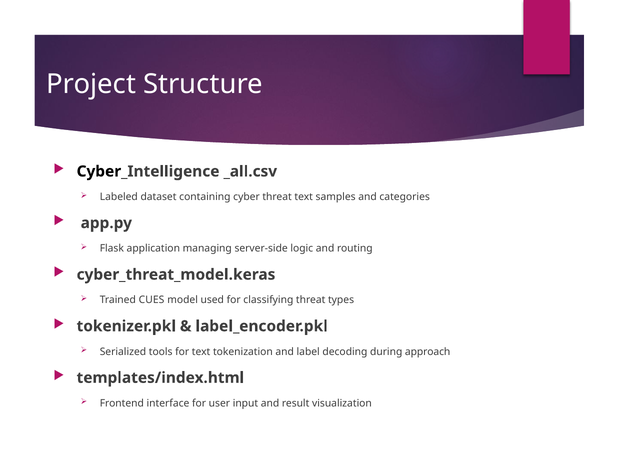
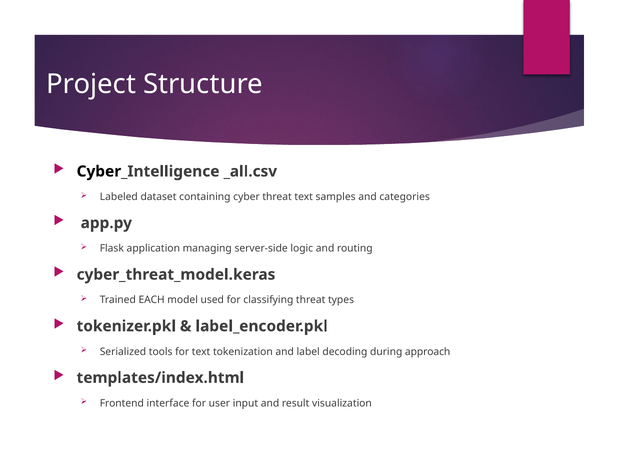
CUES: CUES -> EACH (152, 300)
